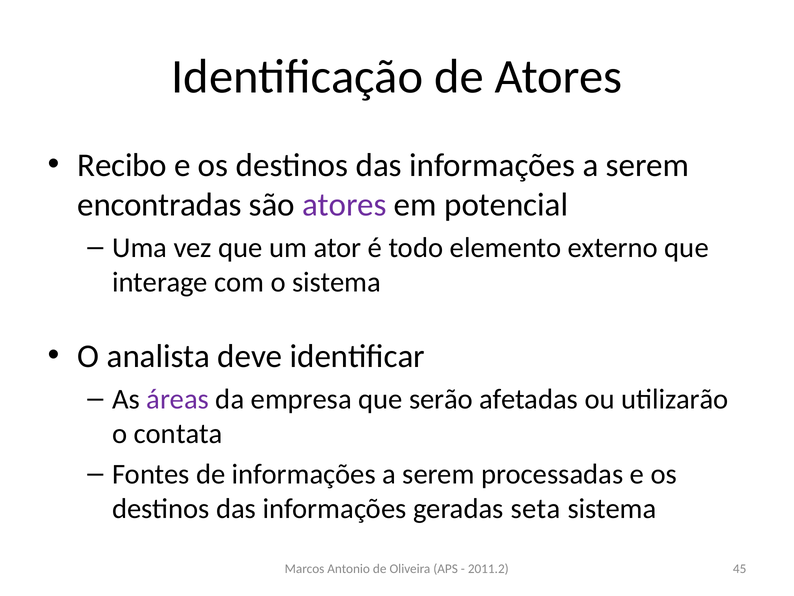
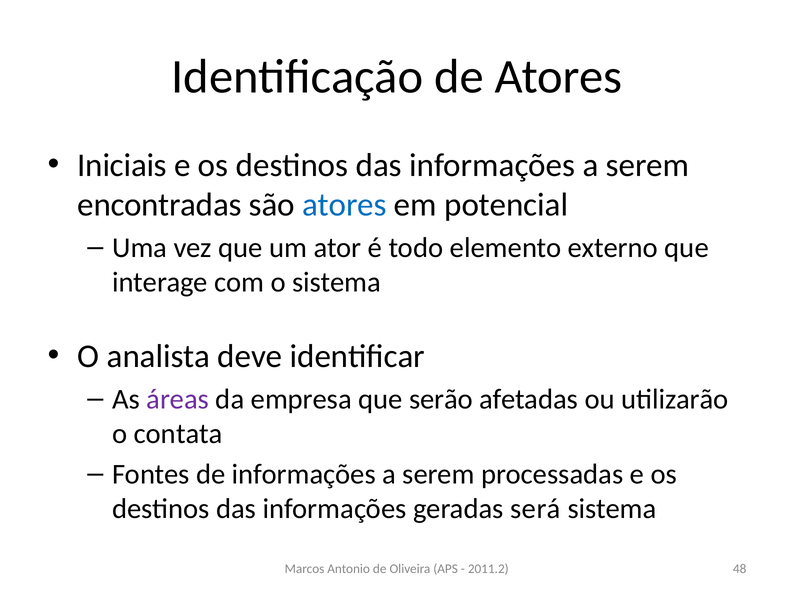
Recibo: Recibo -> Iniciais (122, 165)
atores colour: purple -> blue (344, 205)
seta: seta -> será (536, 508)
45: 45 -> 48 (740, 569)
